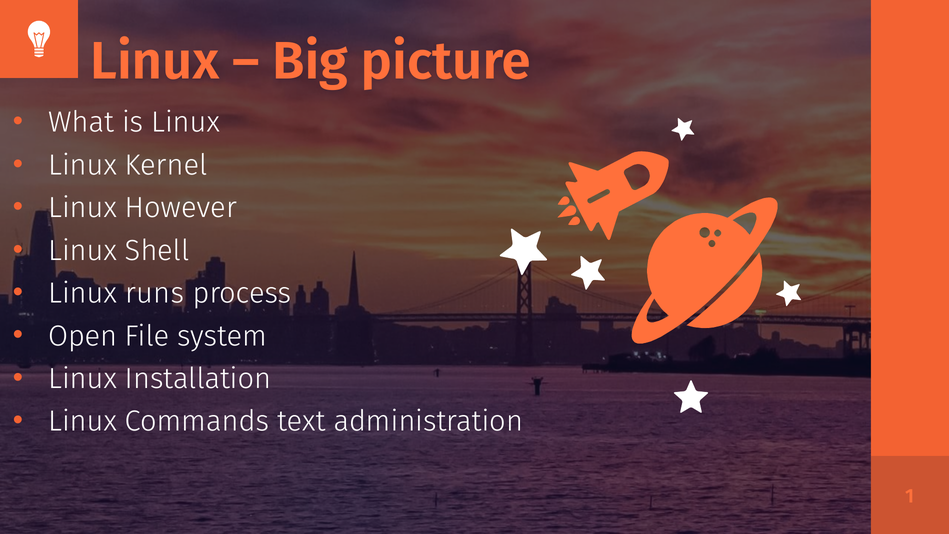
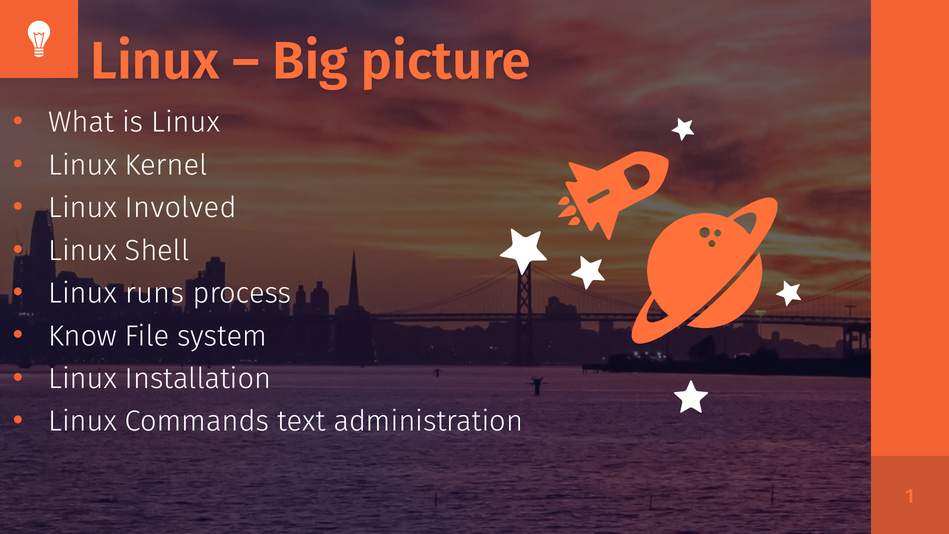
However: However -> Involved (181, 208)
Open: Open -> Know (83, 336)
